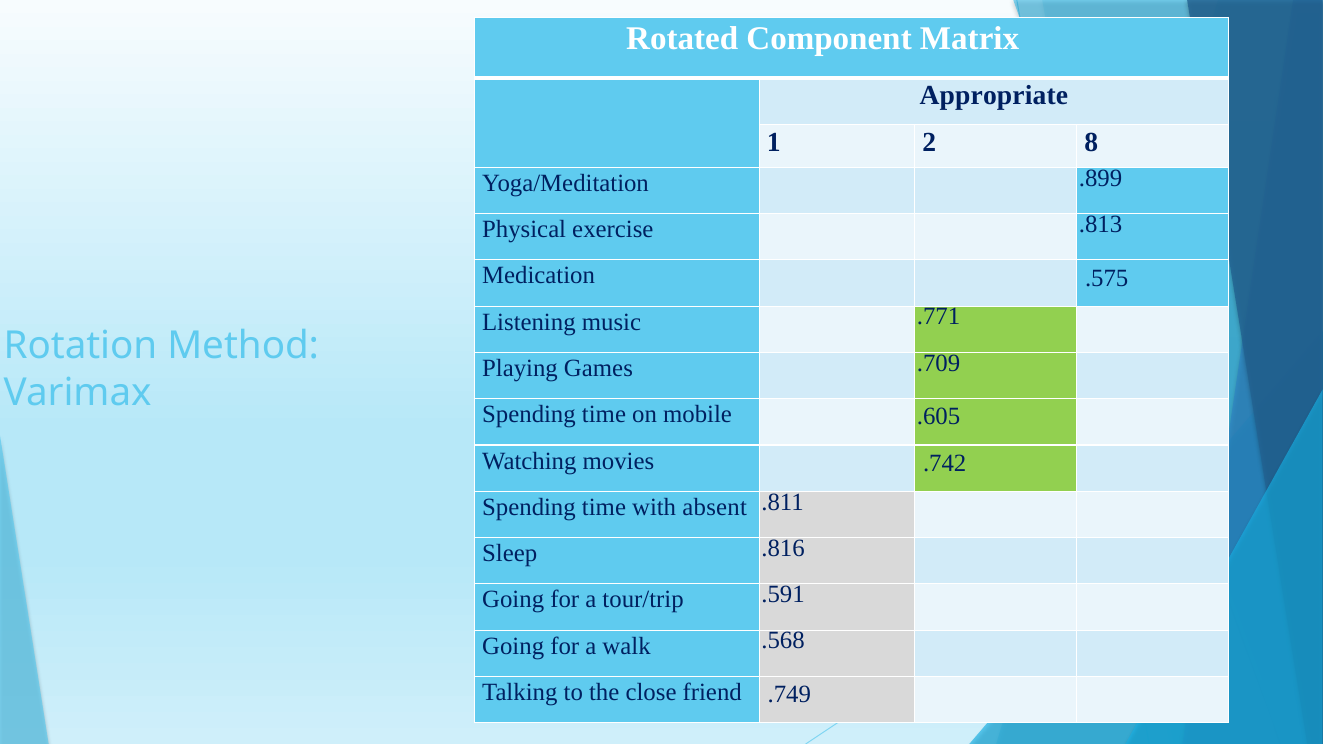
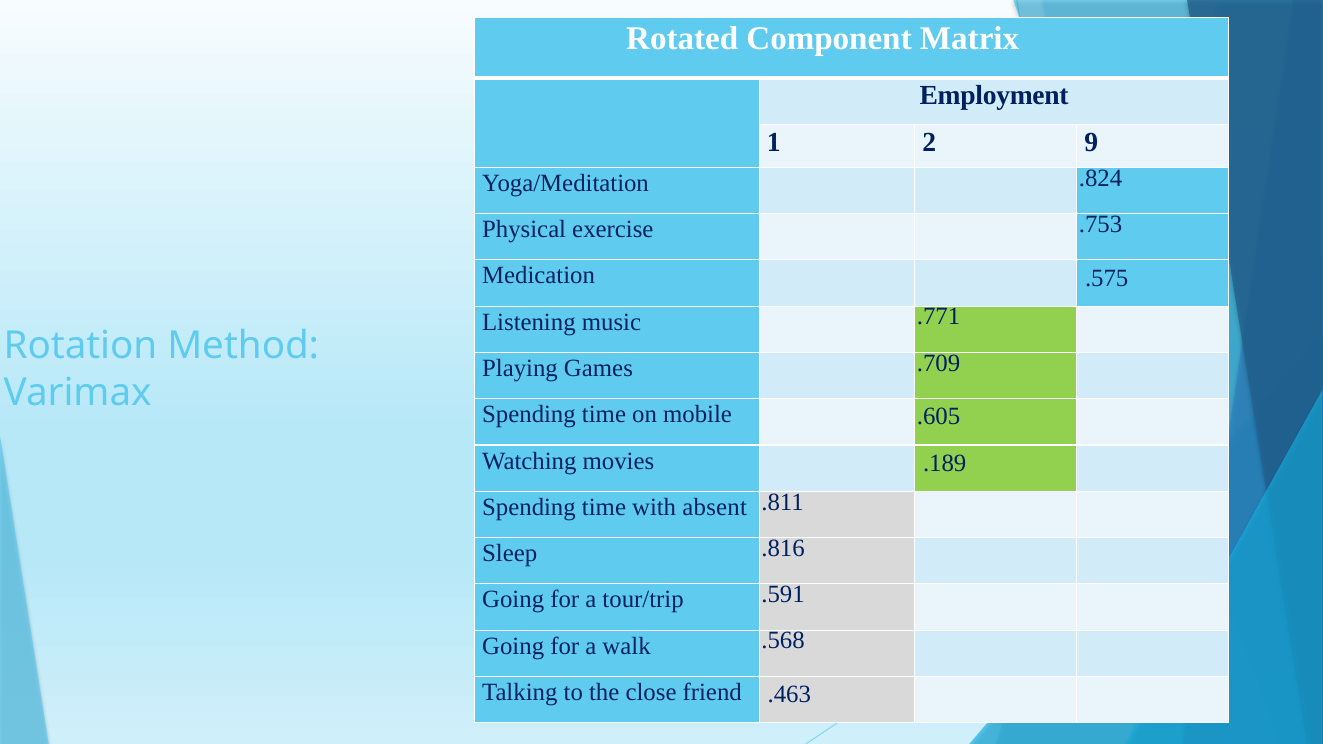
Appropriate: Appropriate -> Employment (994, 96)
8: 8 -> 9 (1091, 142)
.899: .899 -> .824 (1101, 178)
.813: .813 -> .753 (1101, 224)
.742: .742 -> .189 (945, 463)
.749: .749 -> .463 (789, 695)
